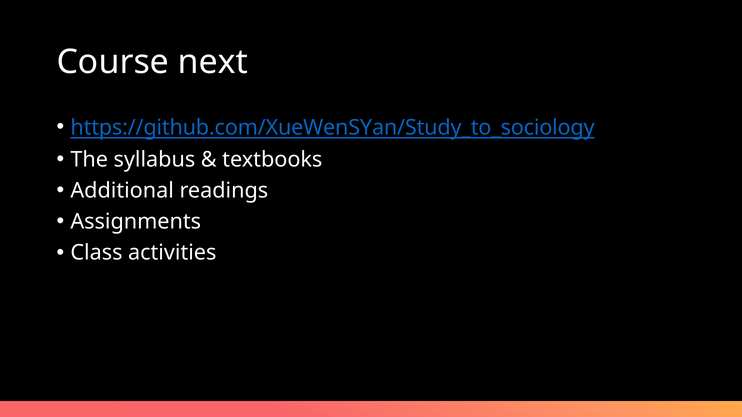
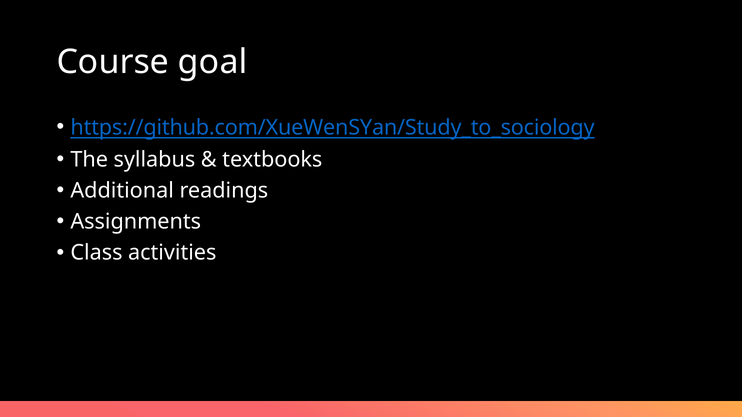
next: next -> goal (213, 62)
